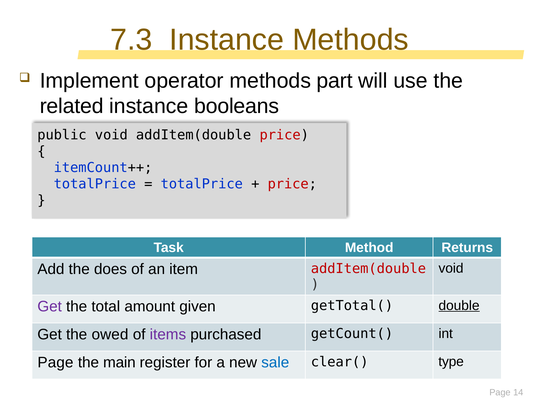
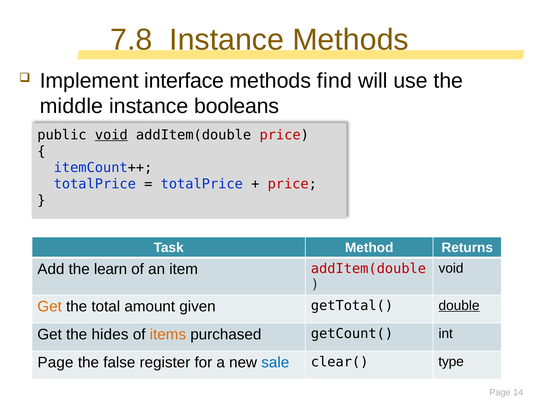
7.3: 7.3 -> 7.8 (131, 40)
operator: operator -> interface (184, 81)
part: part -> find (334, 81)
related: related -> middle (71, 106)
void underline: none -> present (111, 135)
does: does -> learn (111, 269)
Get colour: purple -> orange (50, 307)
owed: owed -> hides (110, 335)
items colour: purple -> orange (168, 335)
main: main -> false (119, 363)
